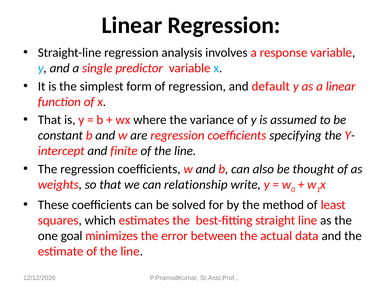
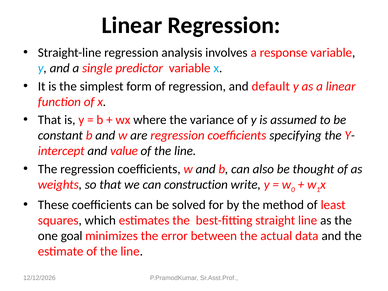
finite: finite -> value (124, 151)
relationship: relationship -> construction (196, 185)
